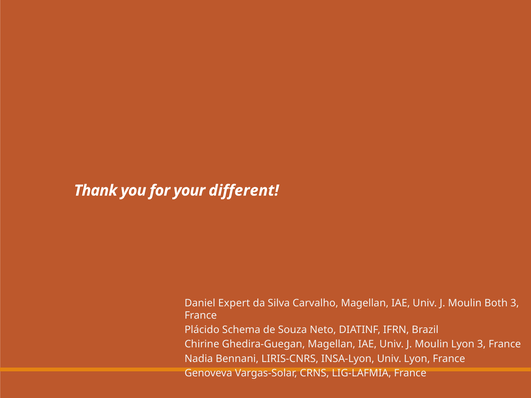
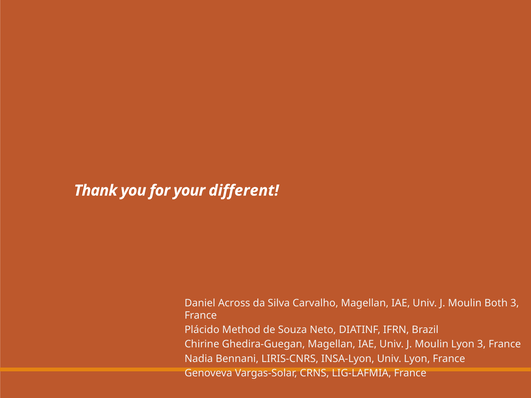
Expert: Expert -> Across (234, 303)
Schema: Schema -> Method (241, 330)
